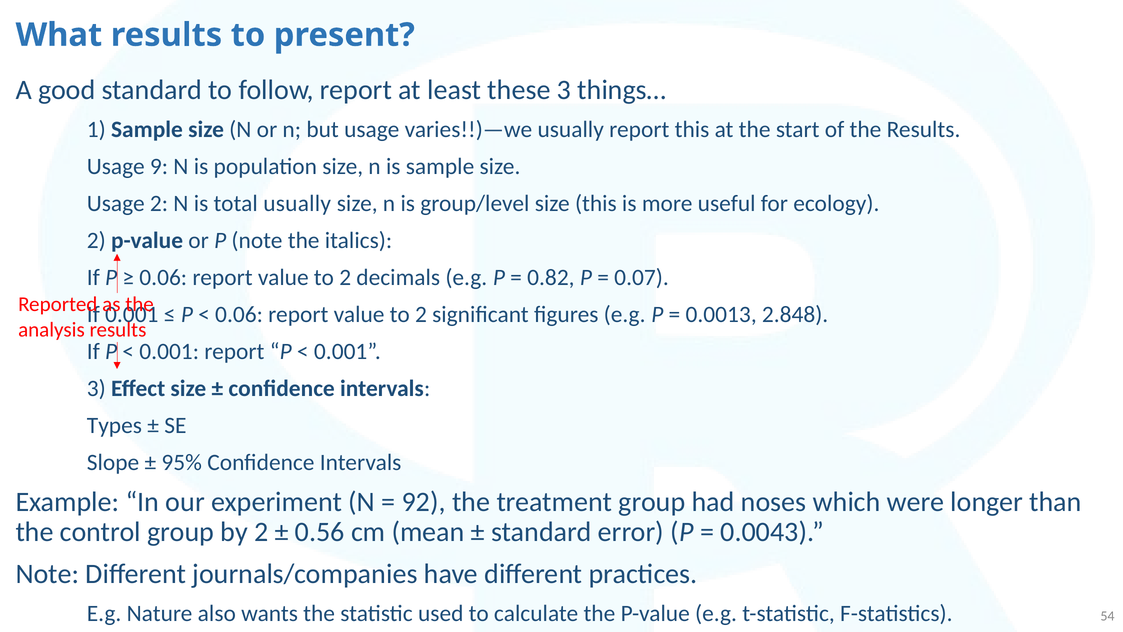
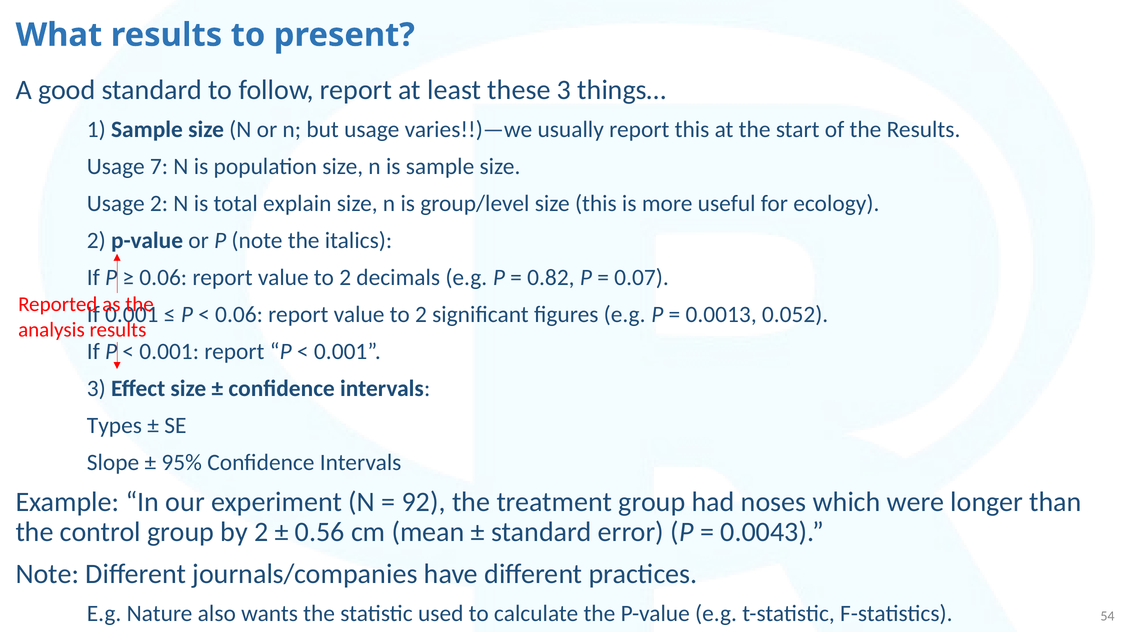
9: 9 -> 7 (159, 166)
total usually: usually -> explain (297, 203)
2.848: 2.848 -> 0.052 (795, 314)
